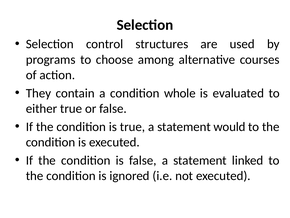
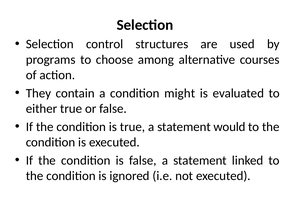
whole: whole -> might (180, 93)
